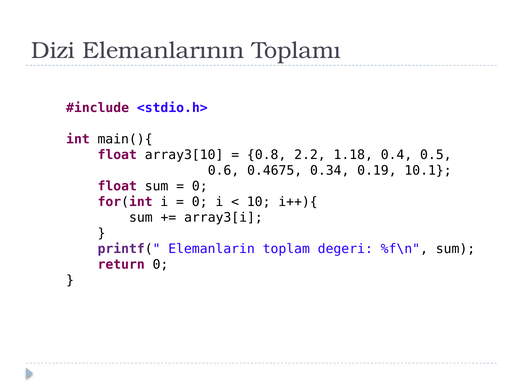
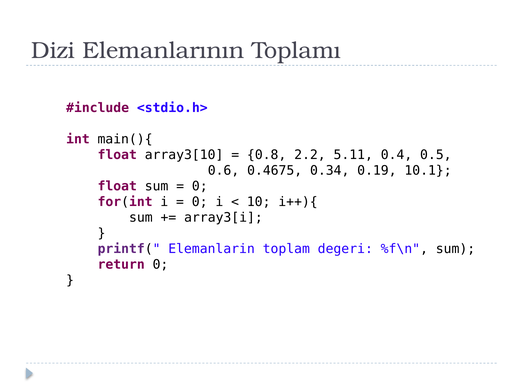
1.18: 1.18 -> 5.11 (353, 155)
